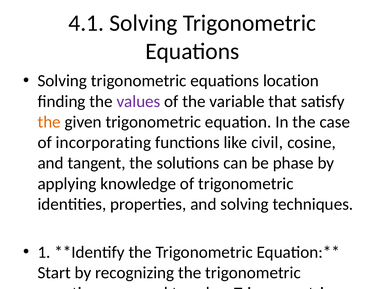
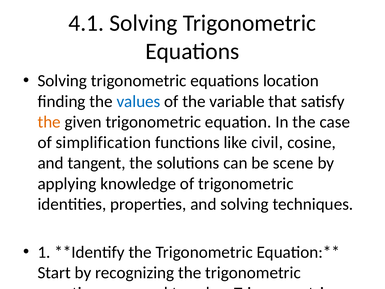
values colour: purple -> blue (138, 101)
incorporating: incorporating -> simplification (103, 142)
phase: phase -> scene (293, 163)
